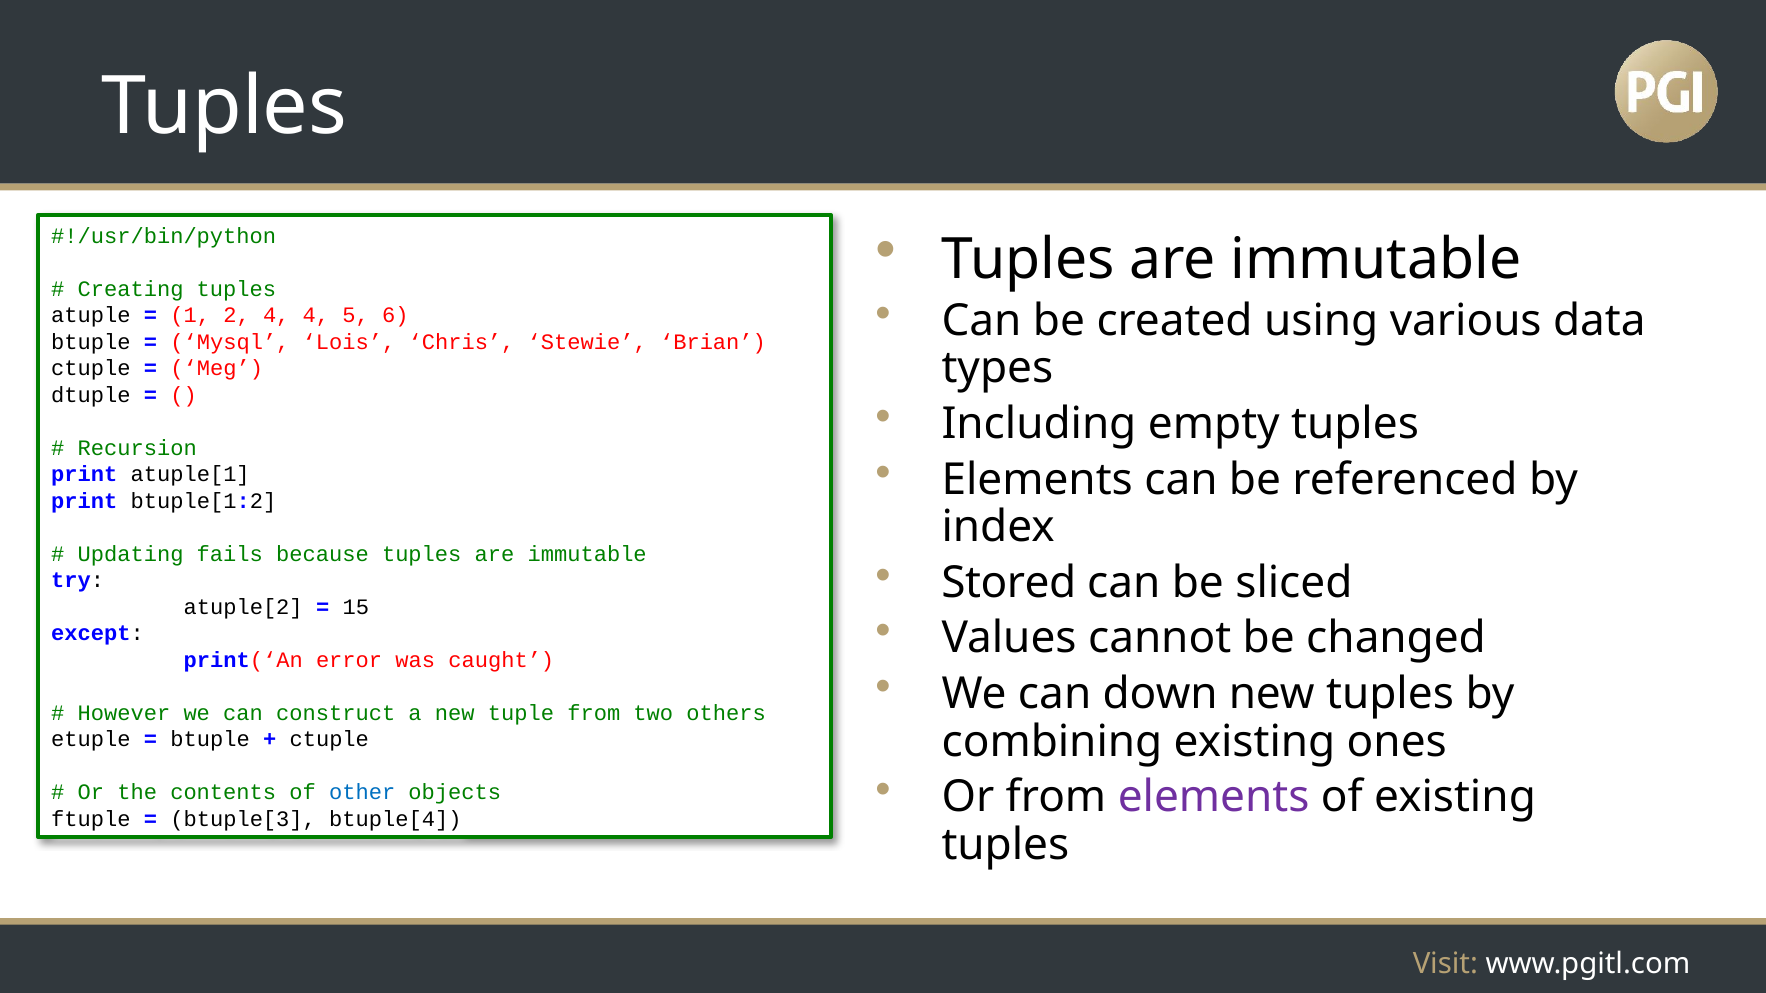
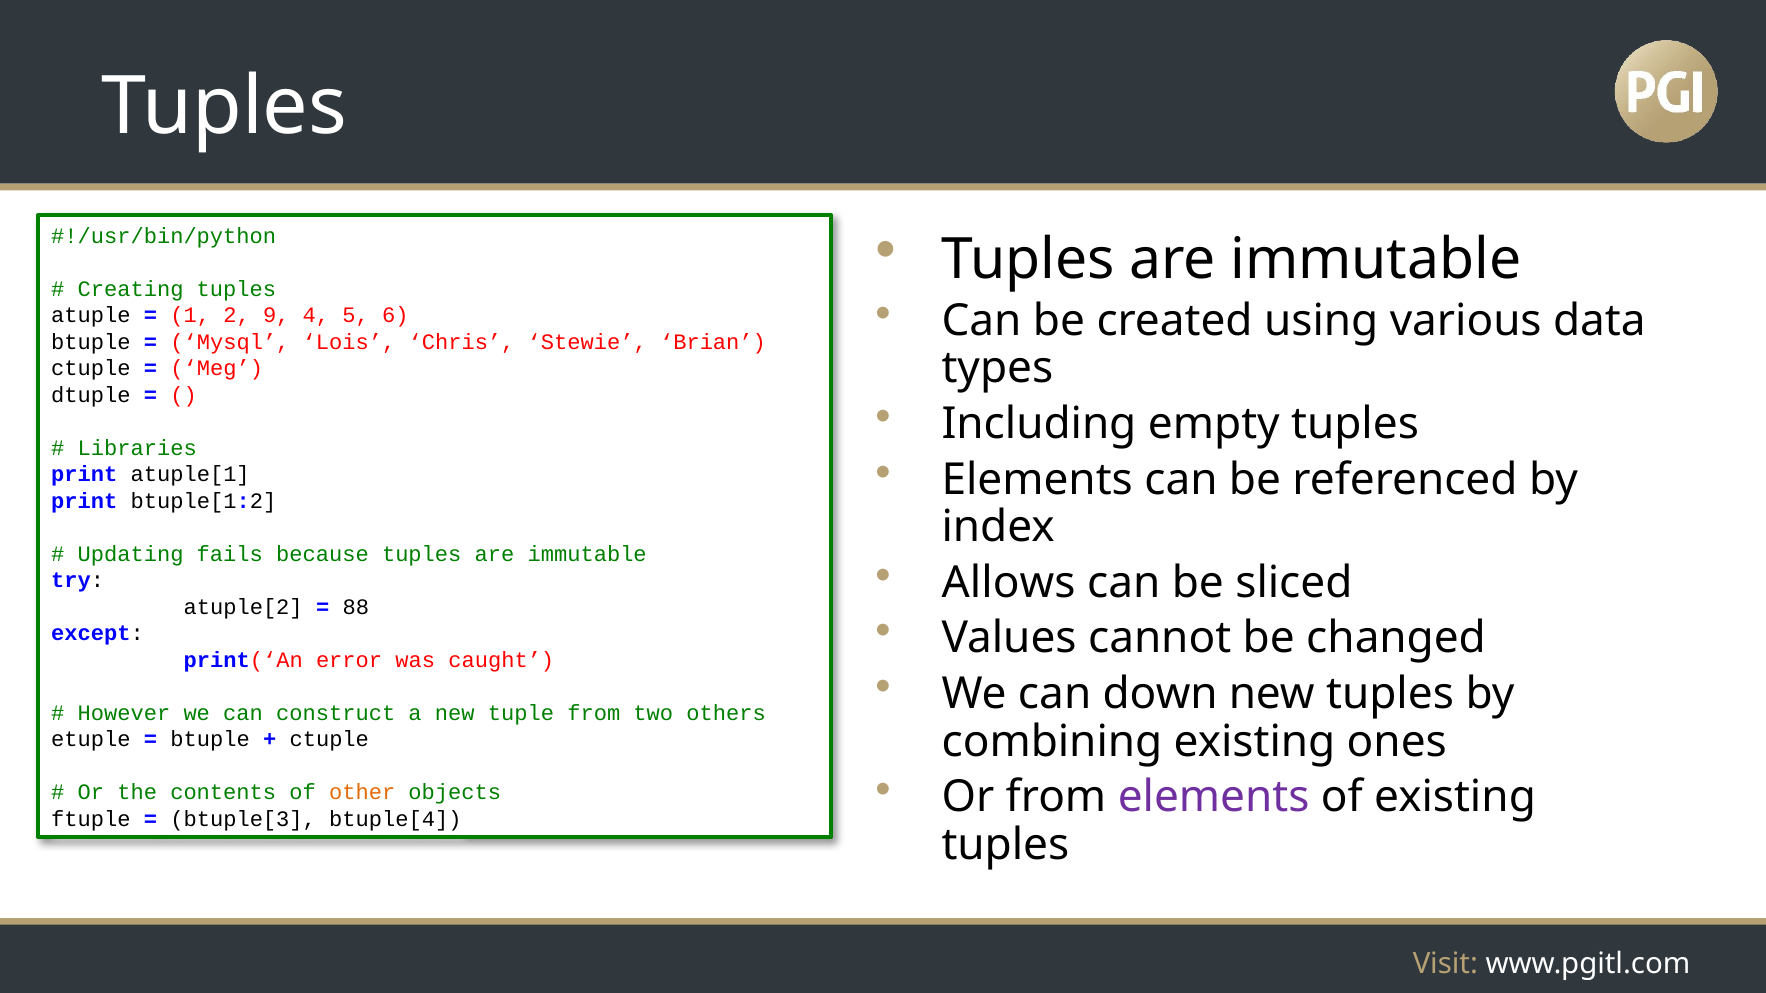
2 4: 4 -> 9 (276, 316)
Recursion: Recursion -> Libraries (137, 448)
Stored: Stored -> Allows (1009, 583)
15: 15 -> 88 (356, 607)
other colour: blue -> orange (362, 793)
